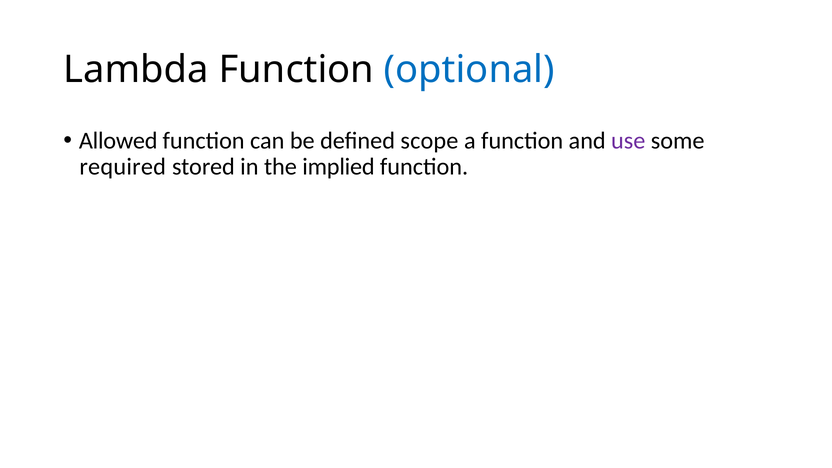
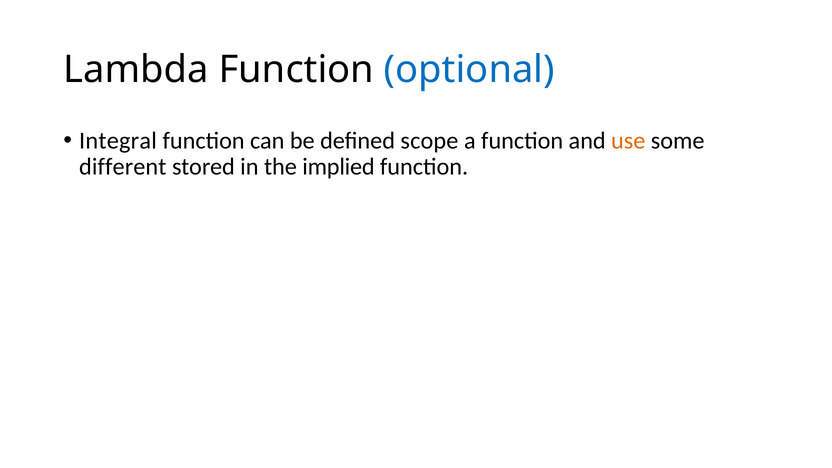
Allowed: Allowed -> Integral (118, 141)
use colour: purple -> orange (628, 141)
required: required -> different (123, 167)
